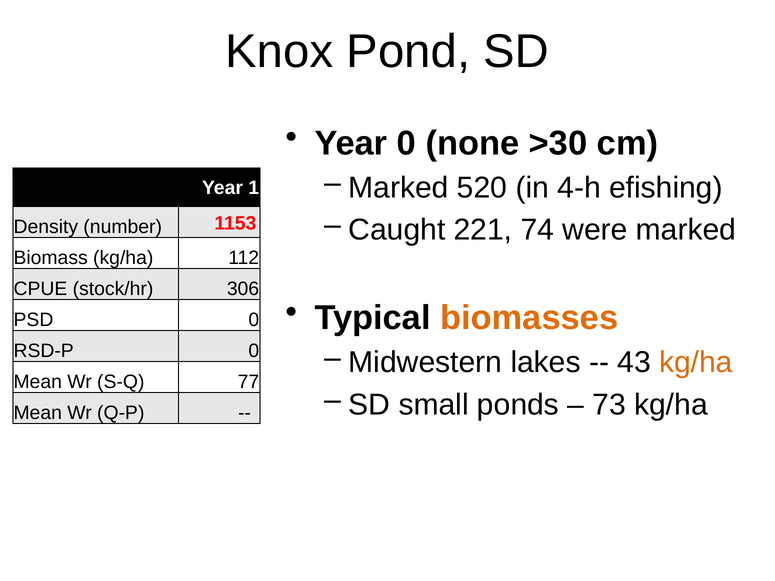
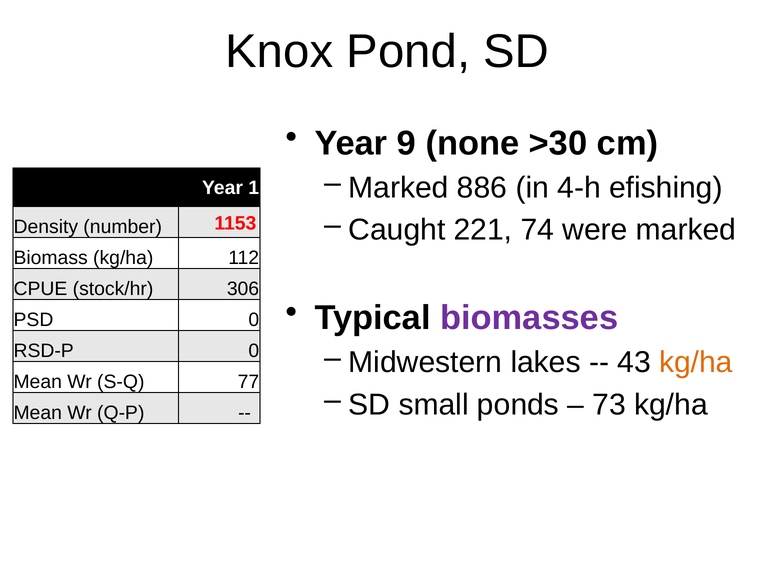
Year 0: 0 -> 9 (406, 143)
520: 520 -> 886 (482, 188)
biomasses colour: orange -> purple (529, 318)
